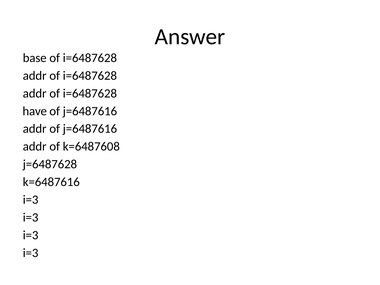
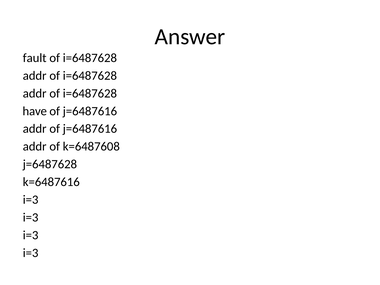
base: base -> fault (35, 58)
